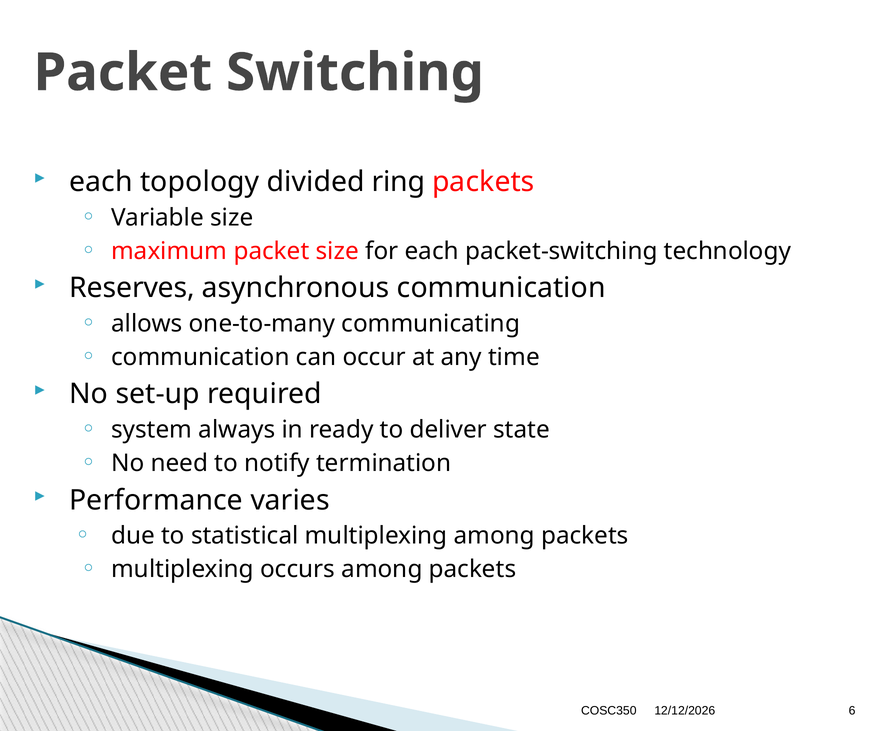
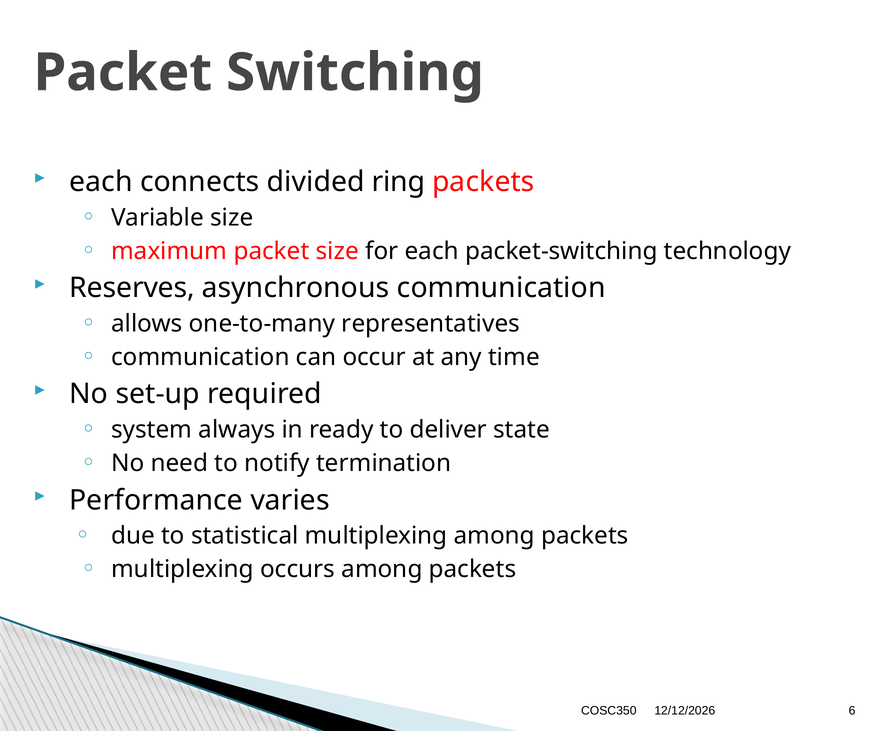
topology: topology -> connects (200, 182)
communicating: communicating -> representatives (431, 324)
